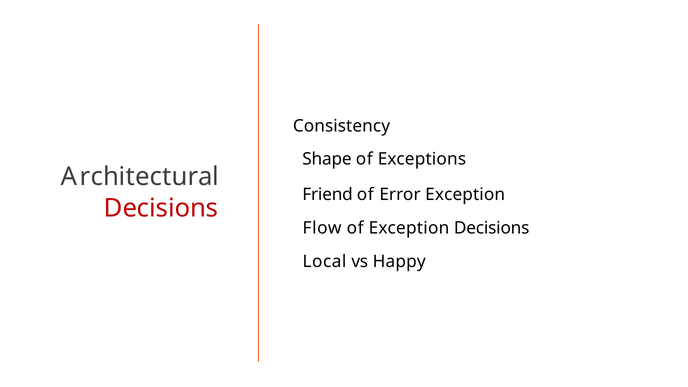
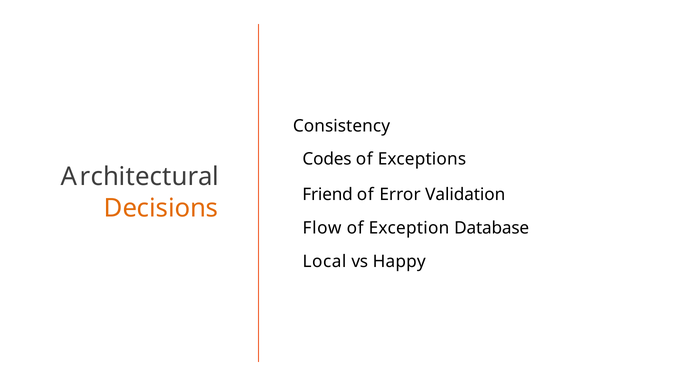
Shape: Shape -> Codes (327, 159)
Error Exception: Exception -> Validation (465, 195)
Decisions colour: red -> orange (161, 208)
Exception Decisions: Decisions -> Database (492, 228)
